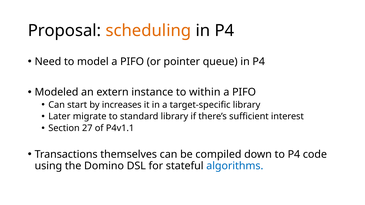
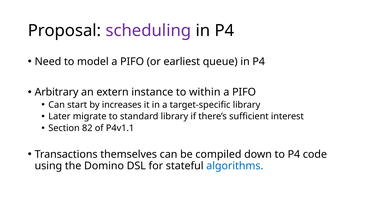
scheduling colour: orange -> purple (148, 31)
pointer: pointer -> earliest (182, 62)
Modeled: Modeled -> Arbitrary (57, 92)
27: 27 -> 82 (87, 128)
